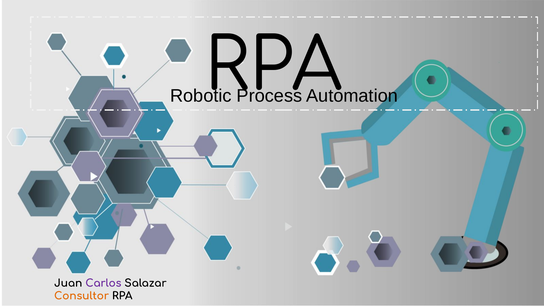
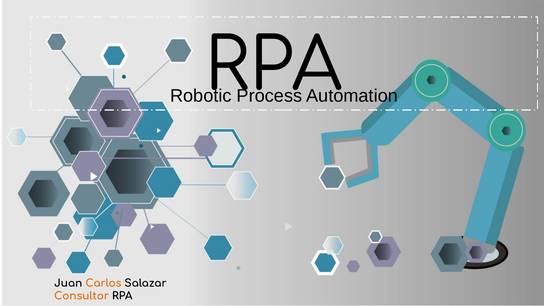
Carlos colour: purple -> orange (103, 283)
